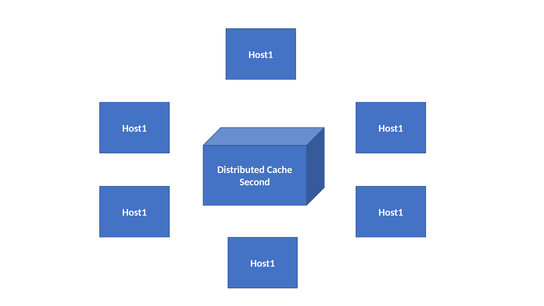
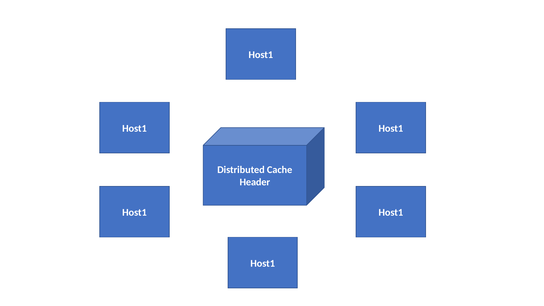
Second: Second -> Header (255, 182)
